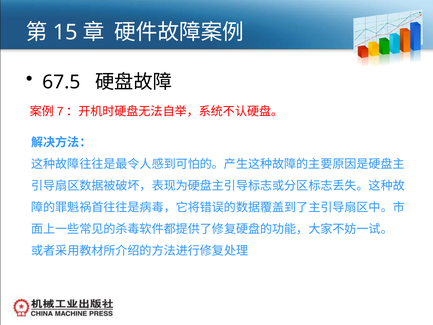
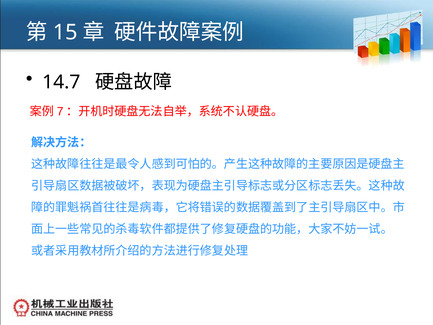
67.5: 67.5 -> 14.7 (61, 82)
